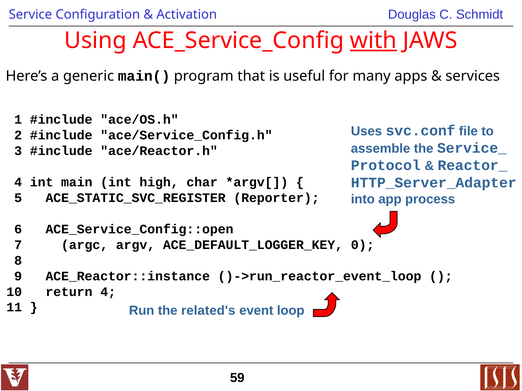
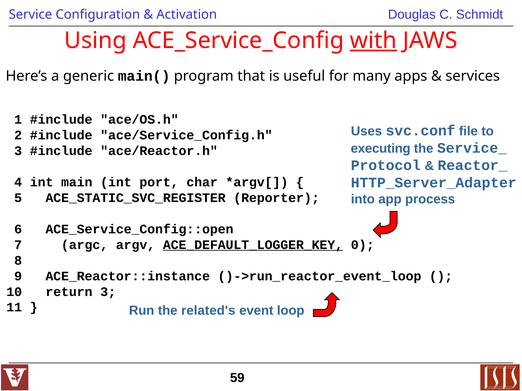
assemble: assemble -> executing (381, 149)
high: high -> port (159, 182)
ACE_DEFAULT_LOGGER_KEY underline: none -> present (253, 245)
return 4: 4 -> 3 (108, 292)
